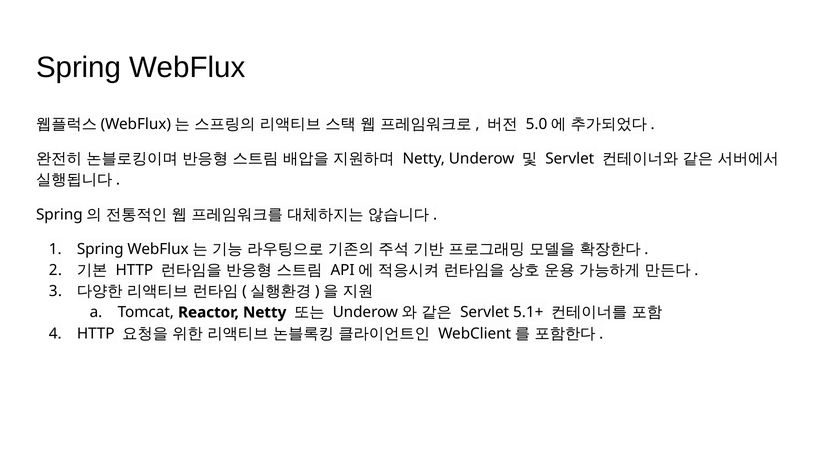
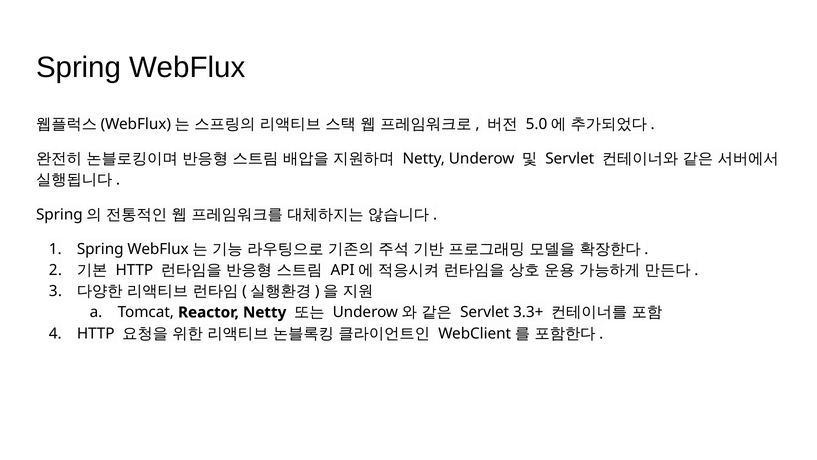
5.1+: 5.1+ -> 3.3+ (528, 312)
